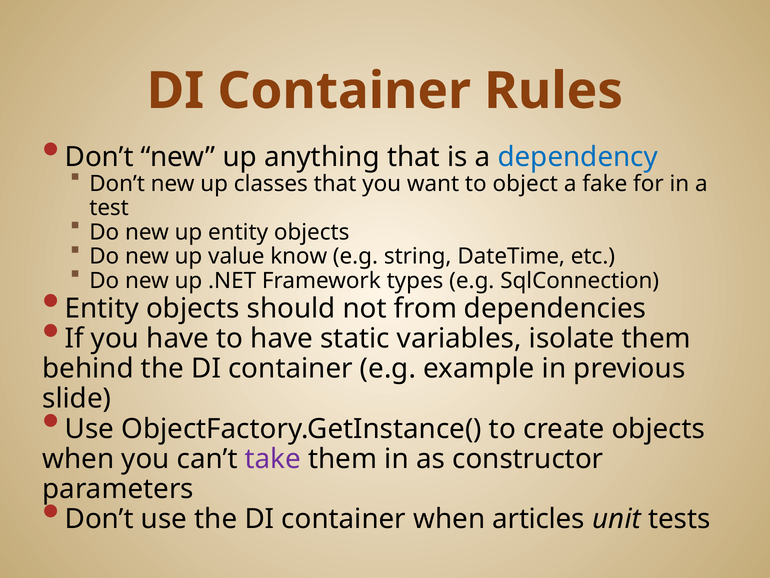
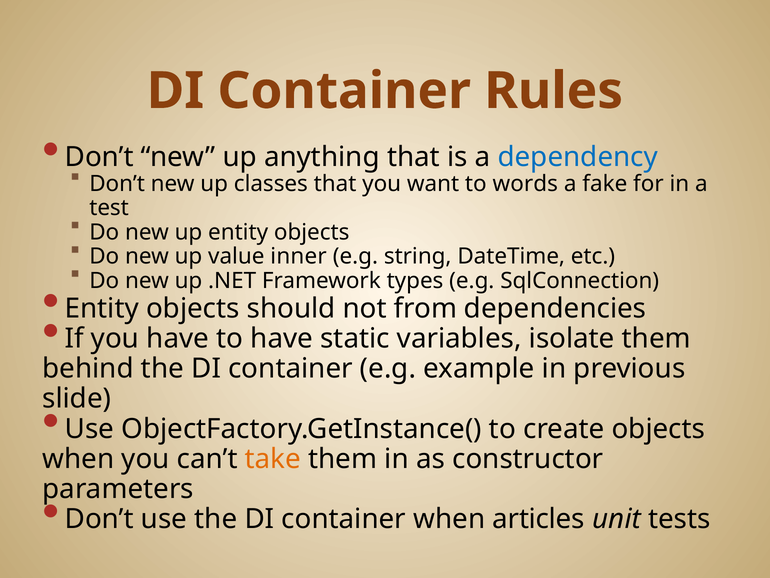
object: object -> words (525, 184)
know: know -> inner (299, 256)
take colour: purple -> orange (273, 458)
